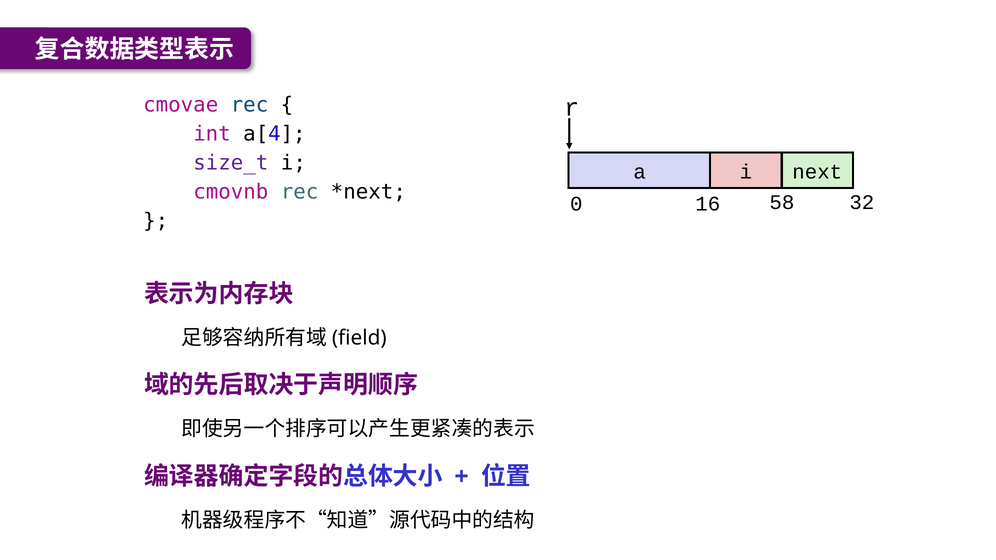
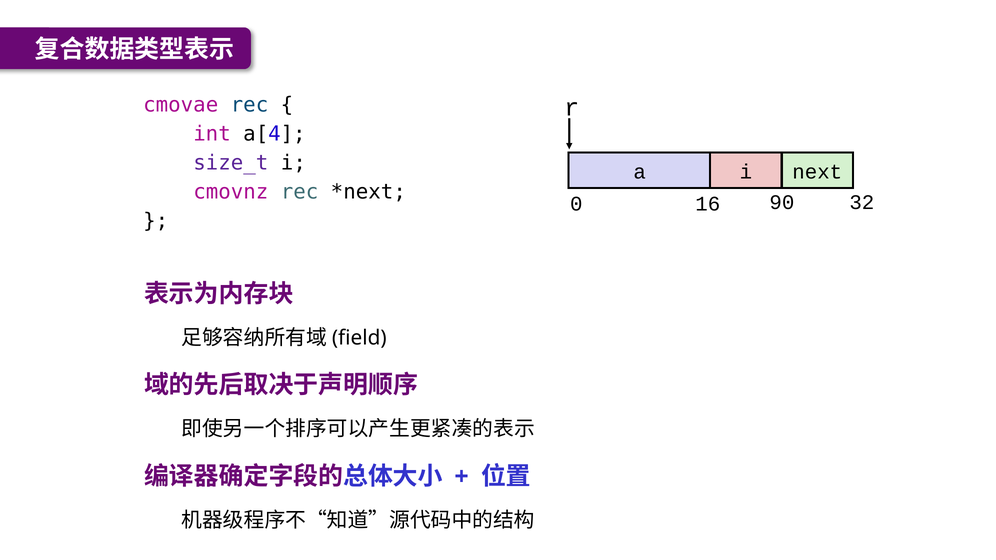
cmovnb: cmovnb -> cmovnz (231, 192)
58: 58 -> 90 (782, 203)
